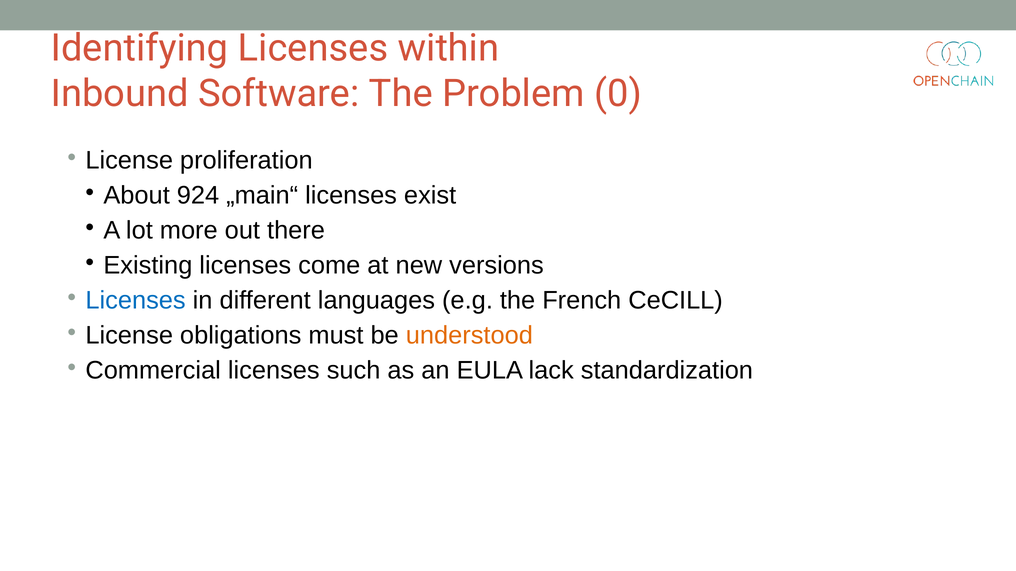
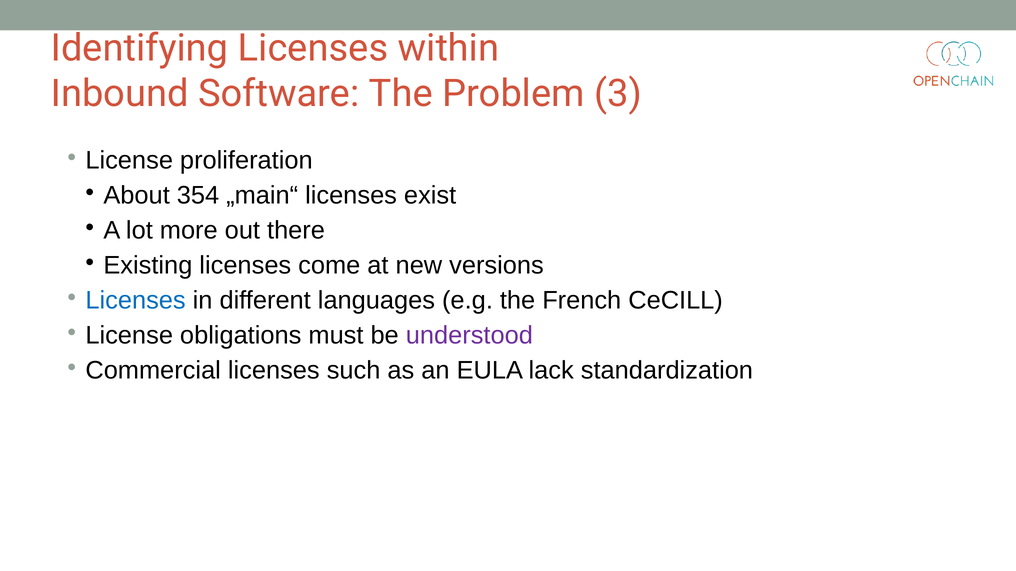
0: 0 -> 3 (618, 94)
924: 924 -> 354 (198, 195)
understood colour: orange -> purple (469, 336)
